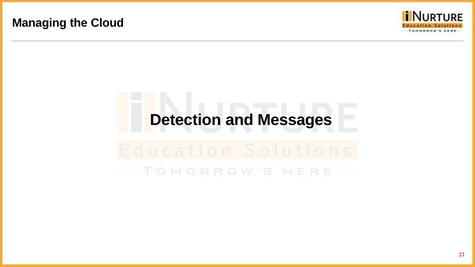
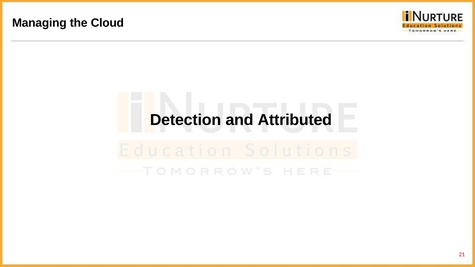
Messages: Messages -> Attributed (295, 120)
